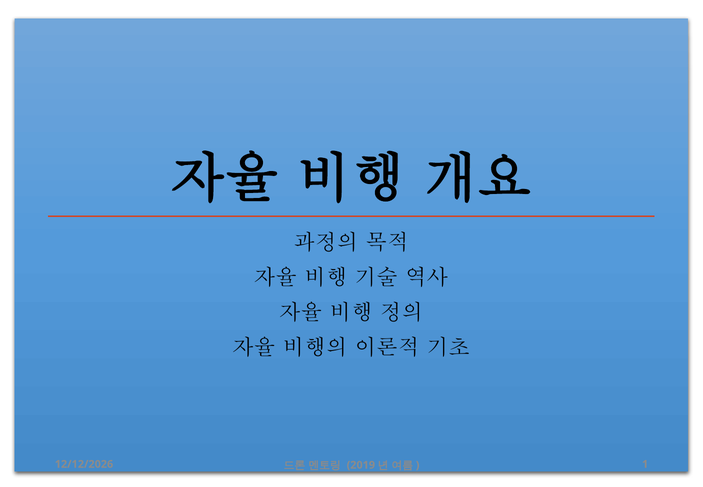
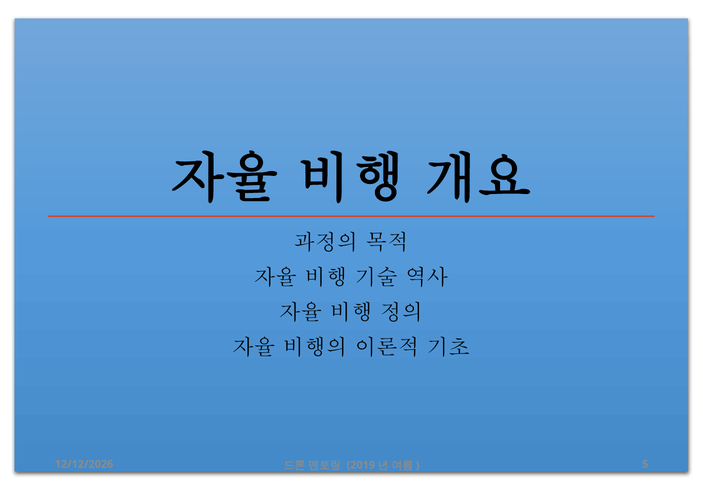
1: 1 -> 5 (645, 464)
